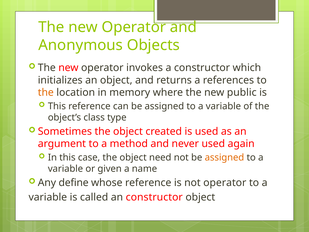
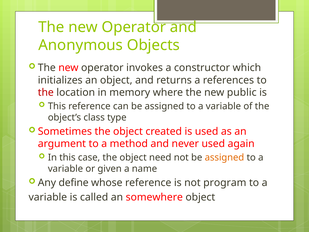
the colour: orange -> red (46, 92)
not operator: operator -> program (225, 183)
an constructor: constructor -> somewhere (154, 197)
